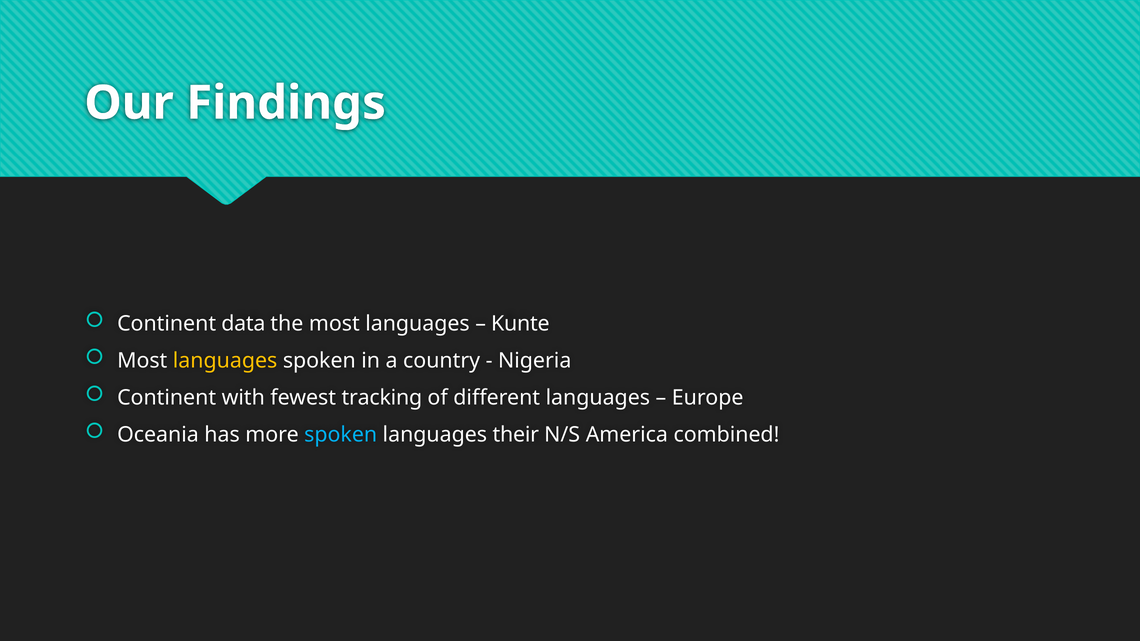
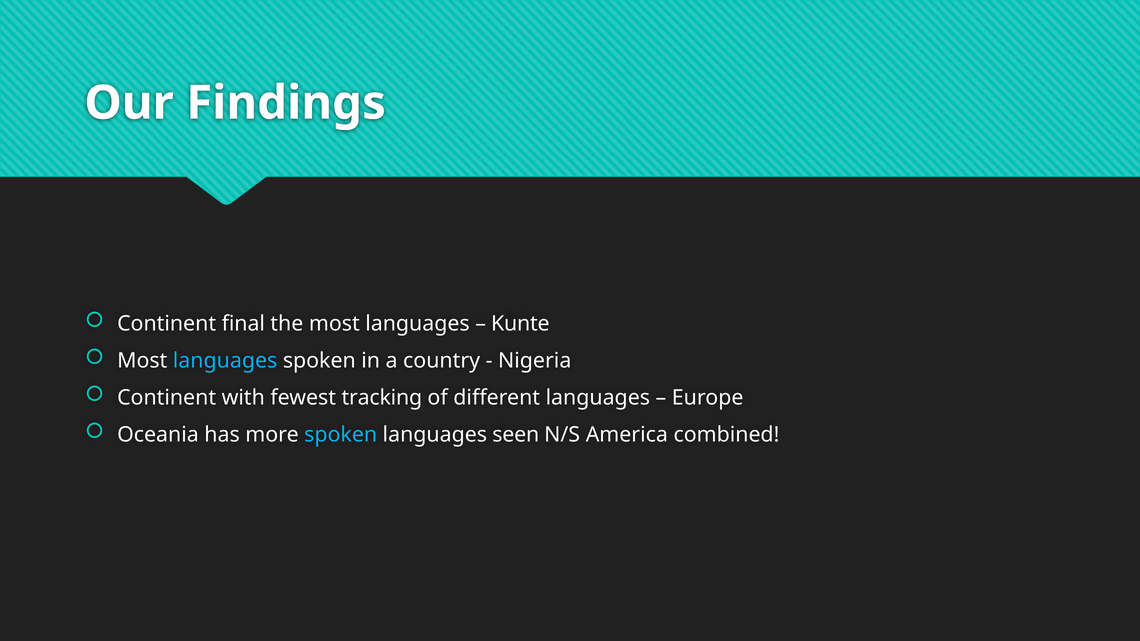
data: data -> final (243, 324)
languages colour: yellow -> light blue (225, 361)
their: their -> seen (516, 435)
